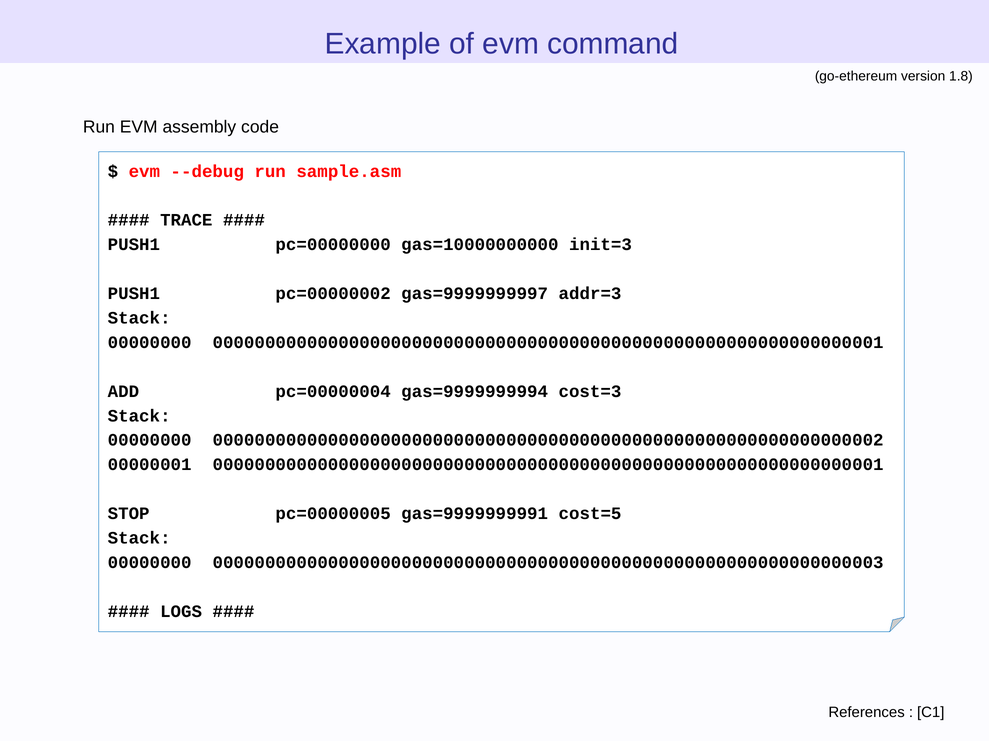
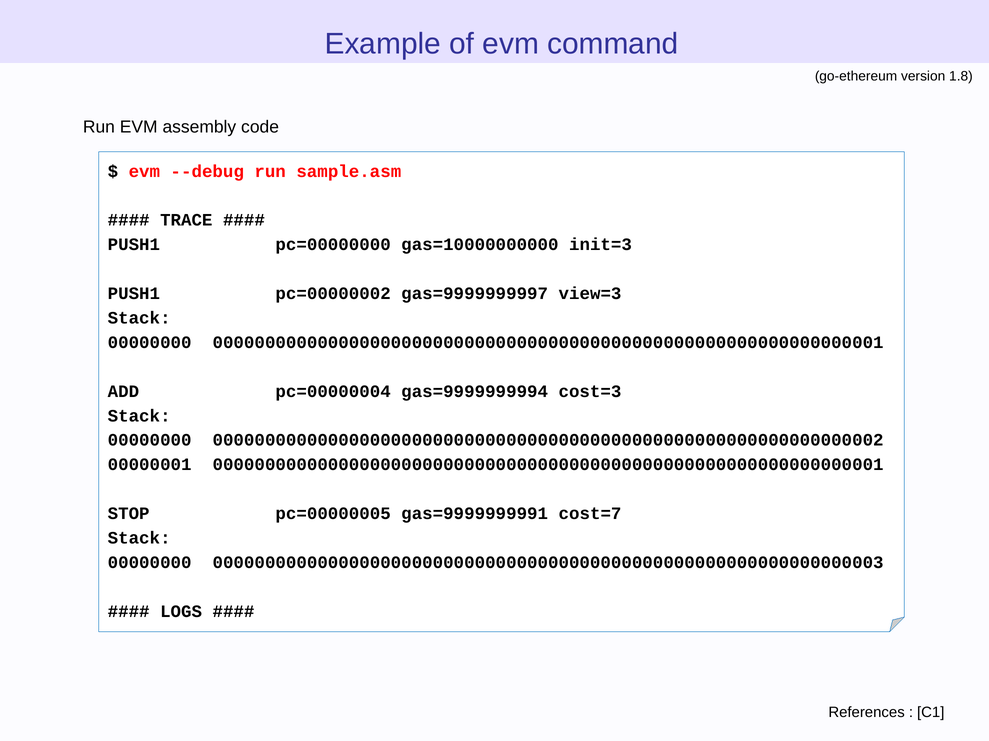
addr=3: addr=3 -> view=3 (590, 294)
cost=5: cost=5 -> cost=7 (590, 514)
